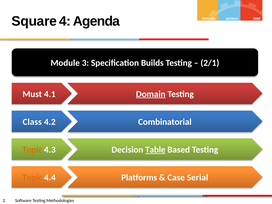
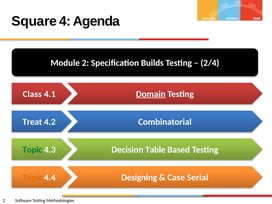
Module 3: 3 -> 2 (85, 63)
2/1: 2/1 -> 2/4 (210, 63)
Must: Must -> Class (32, 94)
Class: Class -> Treat (32, 122)
Topic colour: orange -> green (32, 150)
Table underline: present -> none (155, 150)
Platforms: Platforms -> Designing (139, 178)
